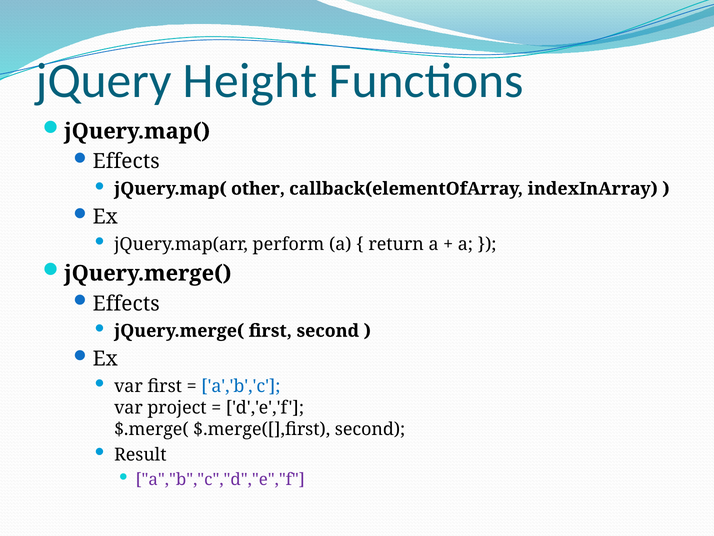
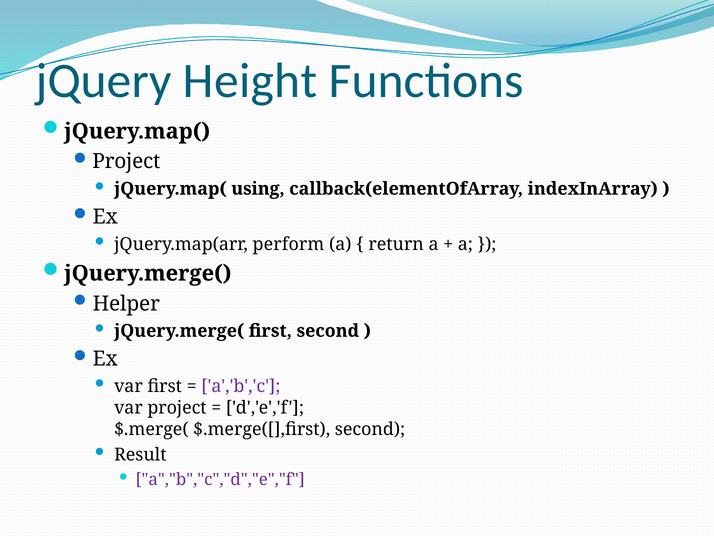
Effects: Effects -> Project (126, 161)
other: other -> using (258, 189)
Effects: Effects -> Helper (126, 303)
a','b','c colour: blue -> purple (241, 386)
